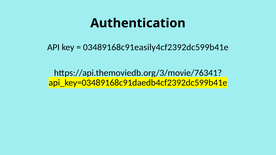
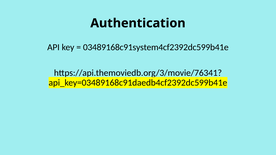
03489168c91easily4cf2392dc599b41e: 03489168c91easily4cf2392dc599b41e -> 03489168c91system4cf2392dc599b41e (156, 47)
